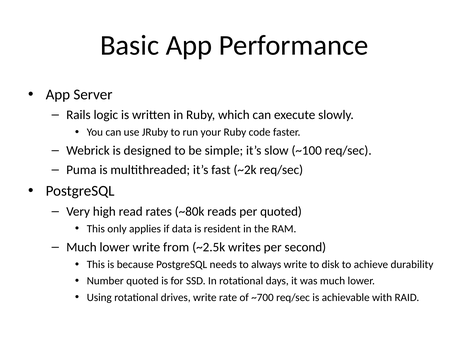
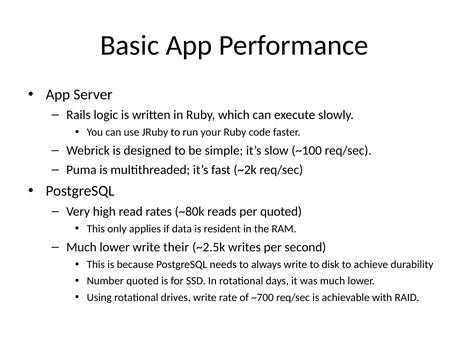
from: from -> their (176, 247)
